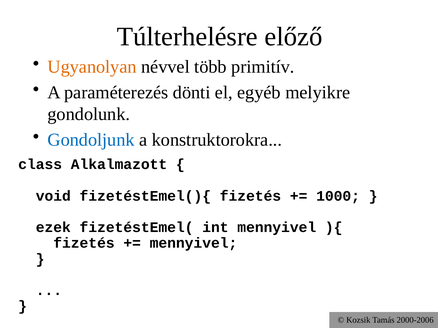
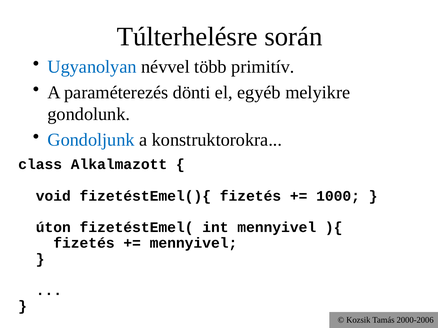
előző: előző -> során (293, 37)
Ugyanolyan colour: orange -> blue (92, 67)
ezek: ezek -> úton (53, 228)
